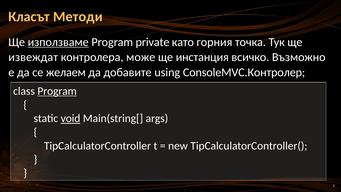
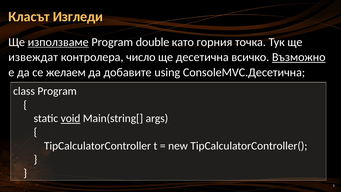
Методи: Методи -> Изгледи (78, 17)
private: private -> double (153, 42)
може: може -> число (141, 57)
инстанция: инстанция -> десетична (202, 57)
Възможно underline: none -> present (299, 57)
ConsoleMVC.Контролер: ConsoleMVC.Контролер -> ConsoleMVC.Десетична (244, 72)
Program underline: present -> none (57, 91)
